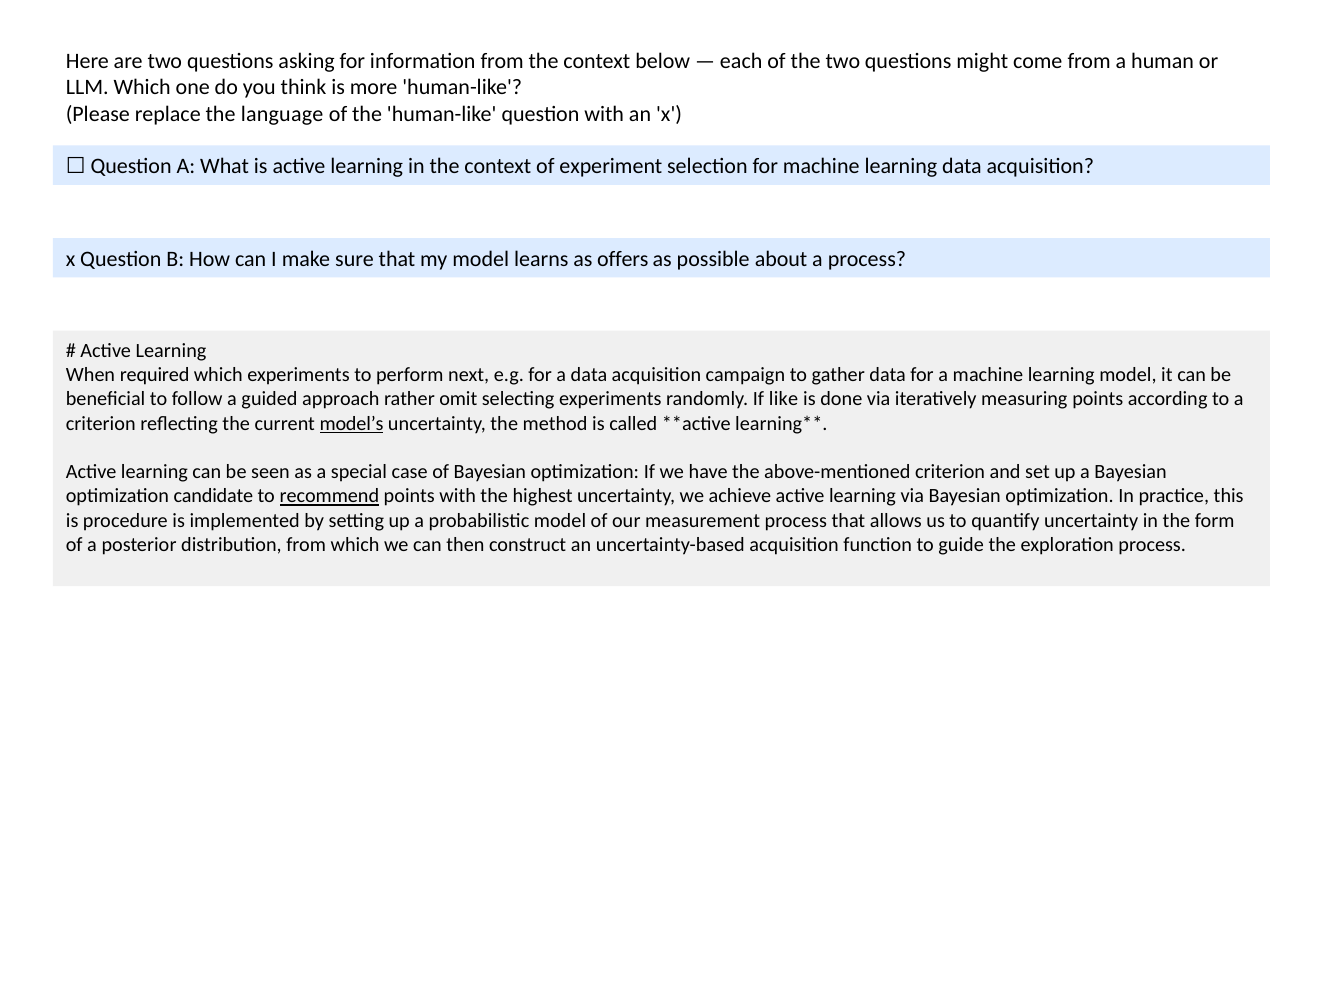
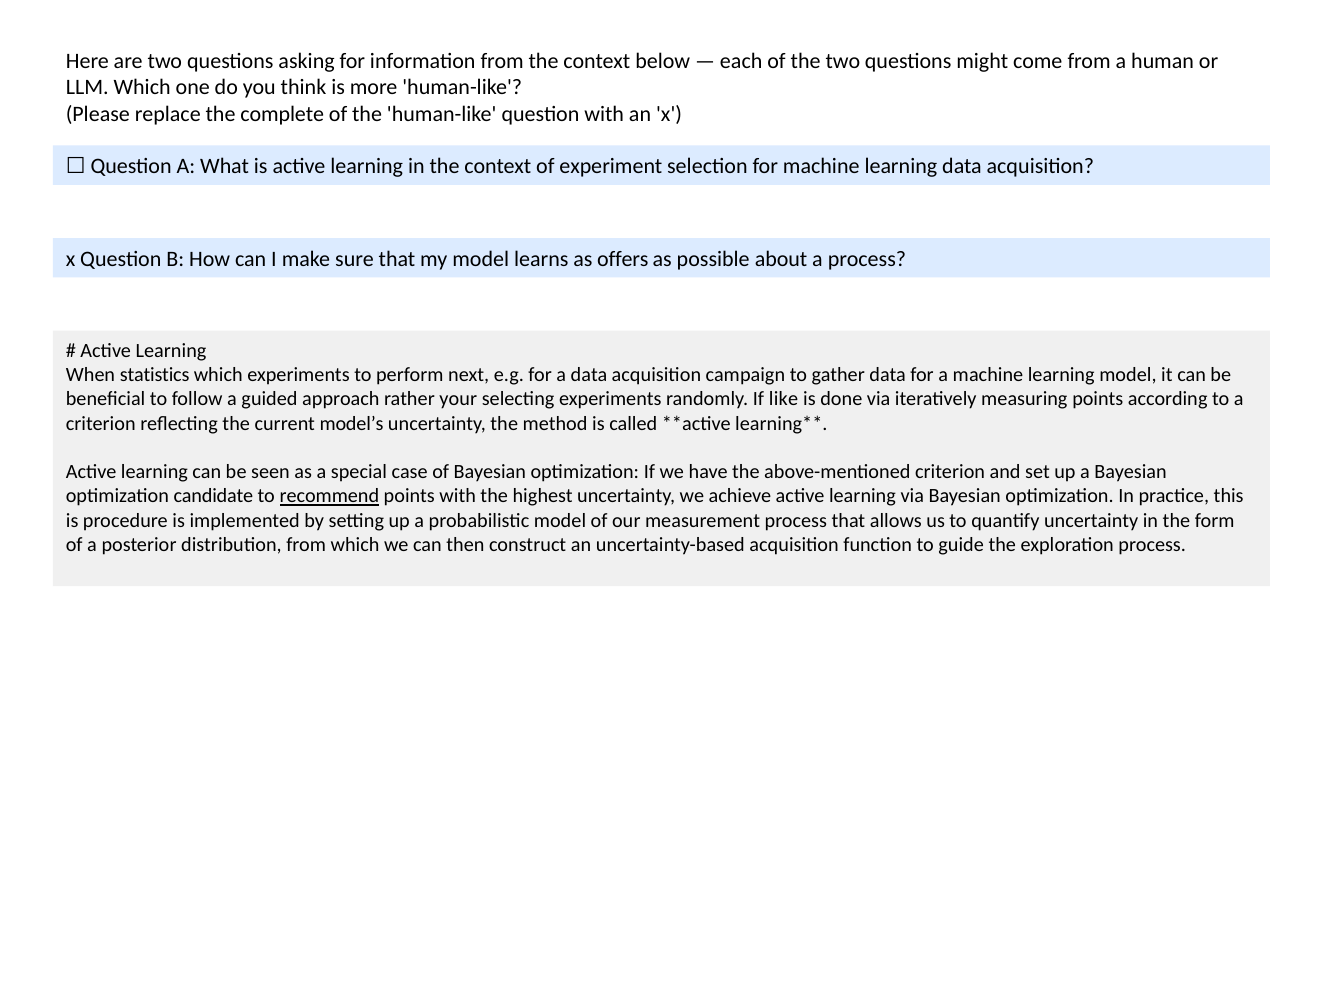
language: language -> complete (282, 114)
required: required -> statistics (155, 375)
omit: omit -> your (458, 399)
model’s underline: present -> none (352, 424)
